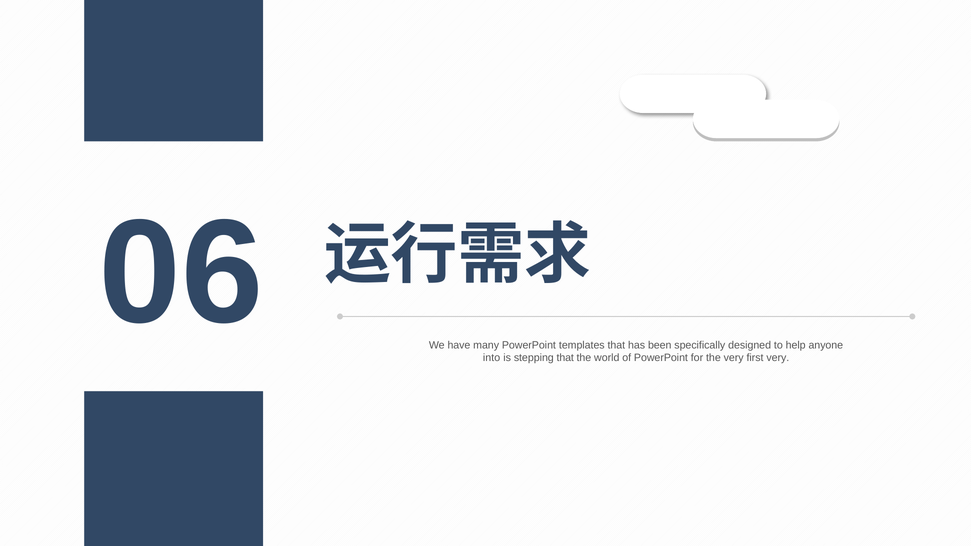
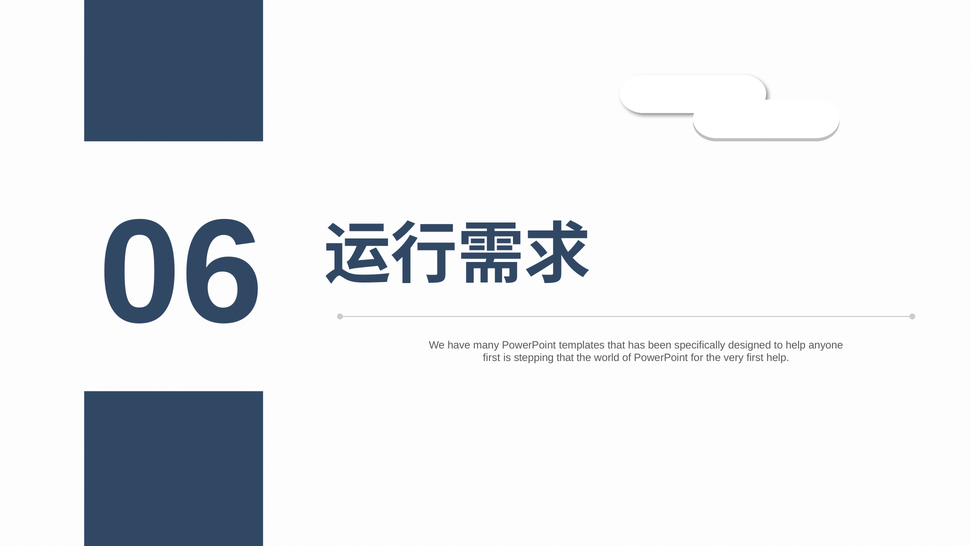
into: into -> first (492, 358)
first very: very -> help (778, 358)
